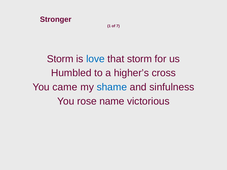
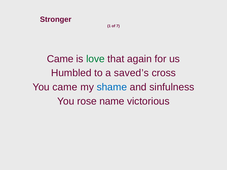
Storm: Storm -> Came (60, 59)
love colour: blue -> green (95, 59)
that storm: storm -> again (139, 59)
higher’s: higher’s -> saved’s (131, 73)
